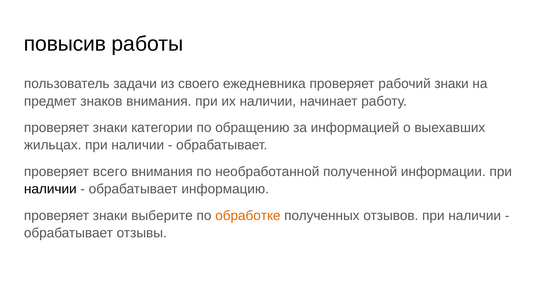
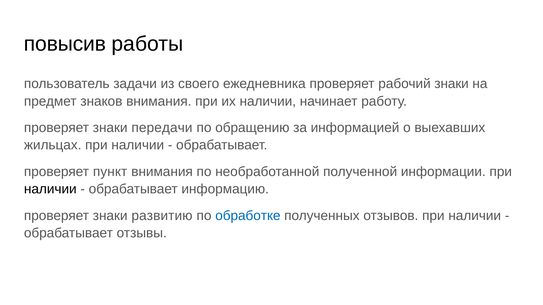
категории: категории -> передачи (162, 128)
всего: всего -> пункт (110, 172)
выберите: выберите -> развитию (162, 216)
обработке colour: orange -> blue (248, 216)
